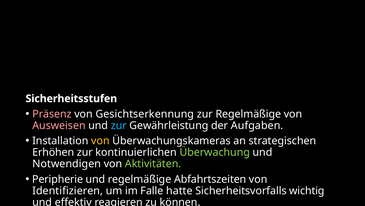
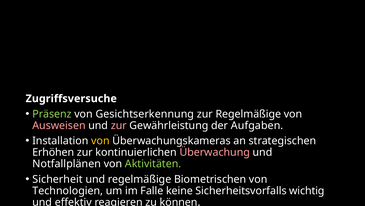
Sicherheitsstufen: Sicherheitsstufen -> Zugriffsversuche (71, 98)
Präsenz colour: pink -> light green (52, 114)
zur colour: light blue -> pink (119, 125)
Überwachung colour: light green -> pink (215, 152)
Notwendigen: Notwendigen -> Notfallplänen (67, 163)
Peripherie: Peripherie -> Sicherheit (58, 179)
regelmäßige Abfahrtszeiten: Abfahrtszeiten -> Biometrischen (210, 179)
Identifizieren: Identifizieren -> Technologien (68, 190)
hatte: hatte -> keine (179, 190)
